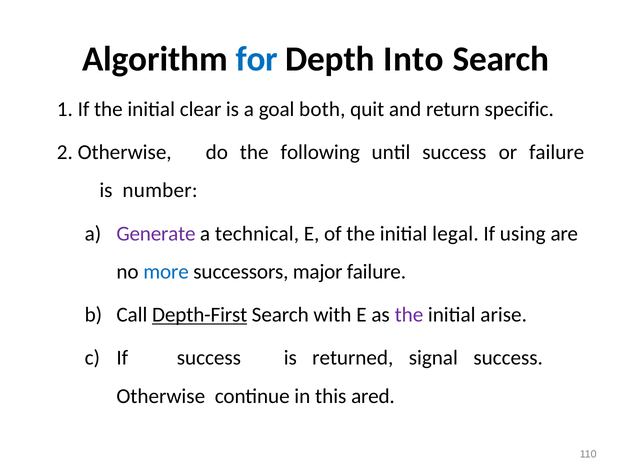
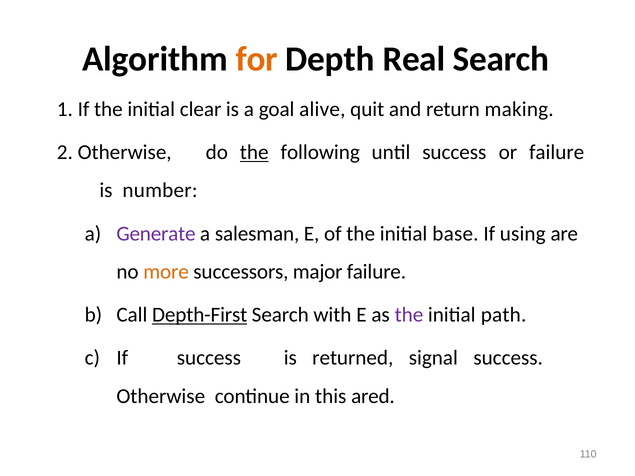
for colour: blue -> orange (257, 59)
Into: Into -> Real (414, 59)
both: both -> alive (322, 109)
specific: specific -> making (519, 109)
the underline: none -> present (254, 152)
technical: technical -> salesman (257, 234)
legal: legal -> base (455, 234)
more colour: blue -> orange (166, 272)
arise: arise -> path (504, 315)
